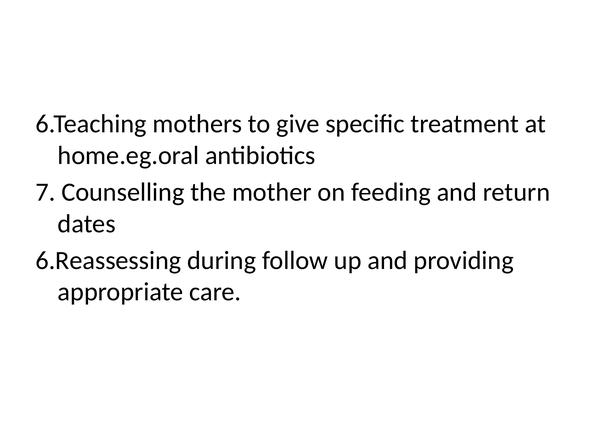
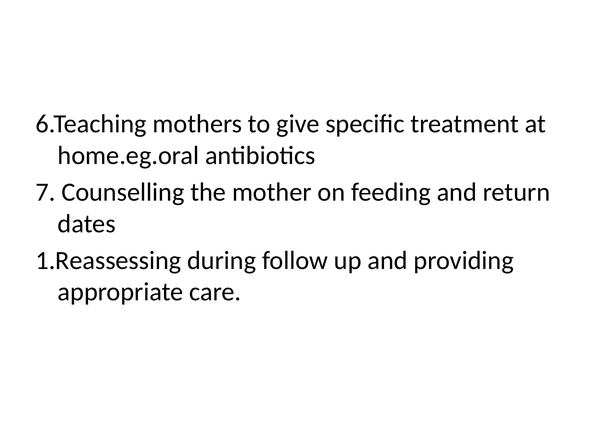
6.Reassessing: 6.Reassessing -> 1.Reassessing (108, 261)
